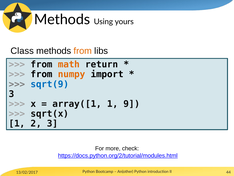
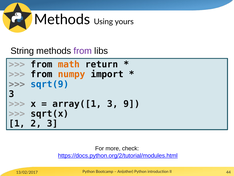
Class: Class -> String (22, 51)
from colour: orange -> purple (83, 51)
array([1 1: 1 -> 3 (113, 104)
